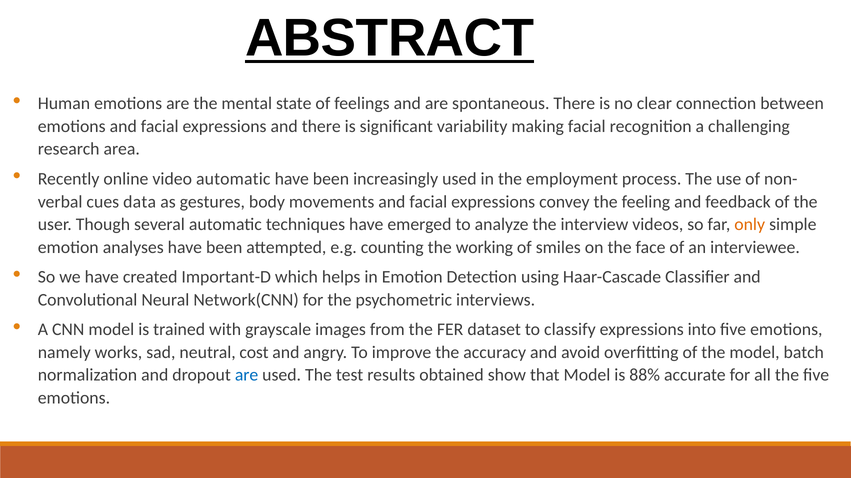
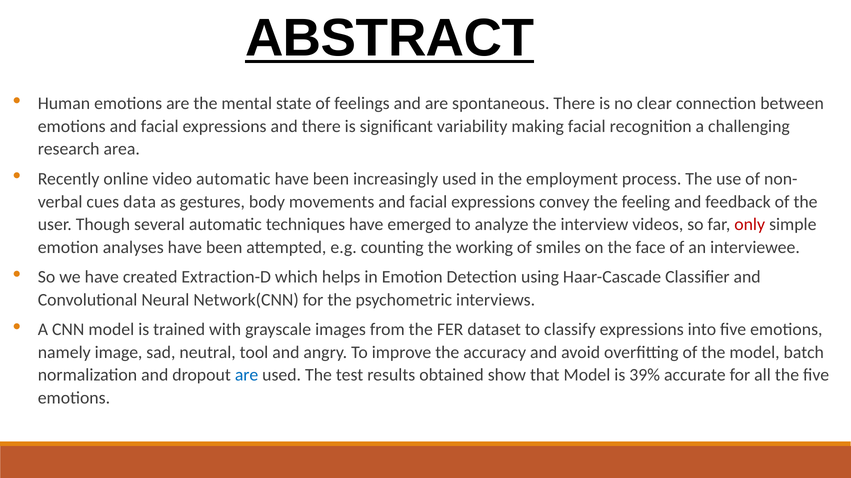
only colour: orange -> red (750, 225)
Important-D: Important-D -> Extraction-D (226, 277)
works: works -> image (119, 353)
cost: cost -> tool (254, 353)
88%: 88% -> 39% (645, 376)
